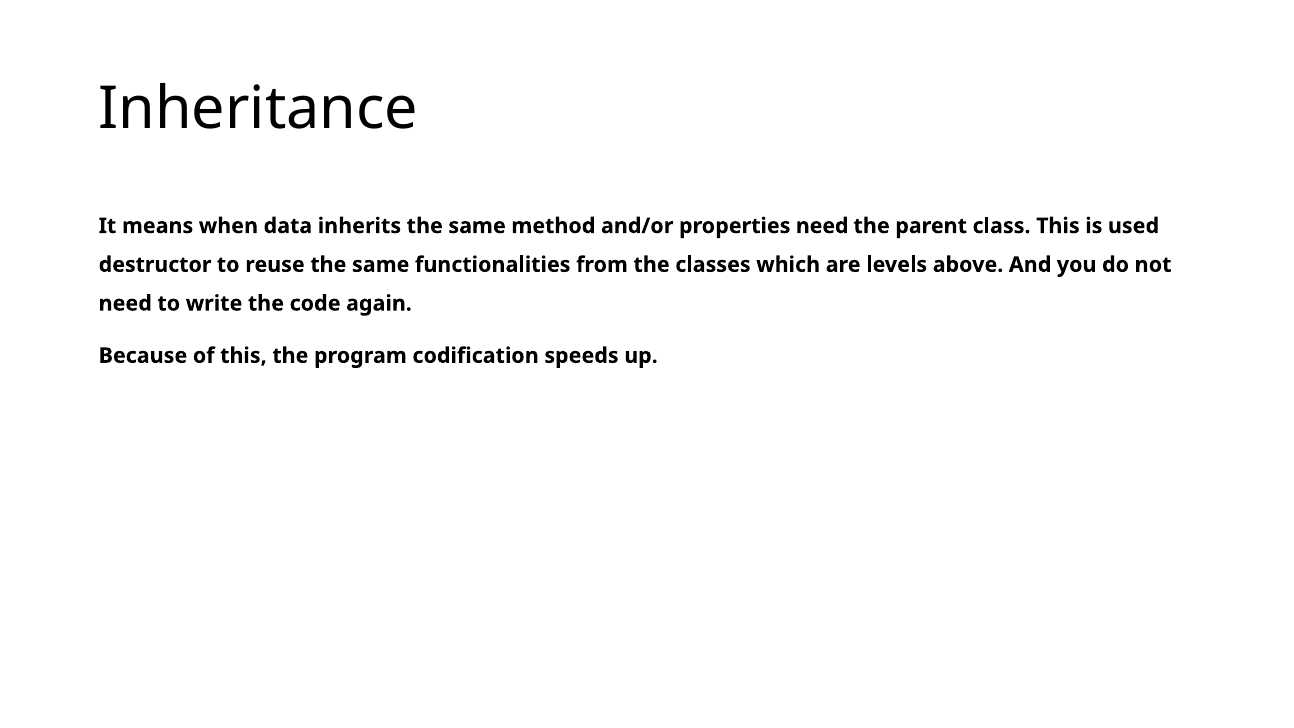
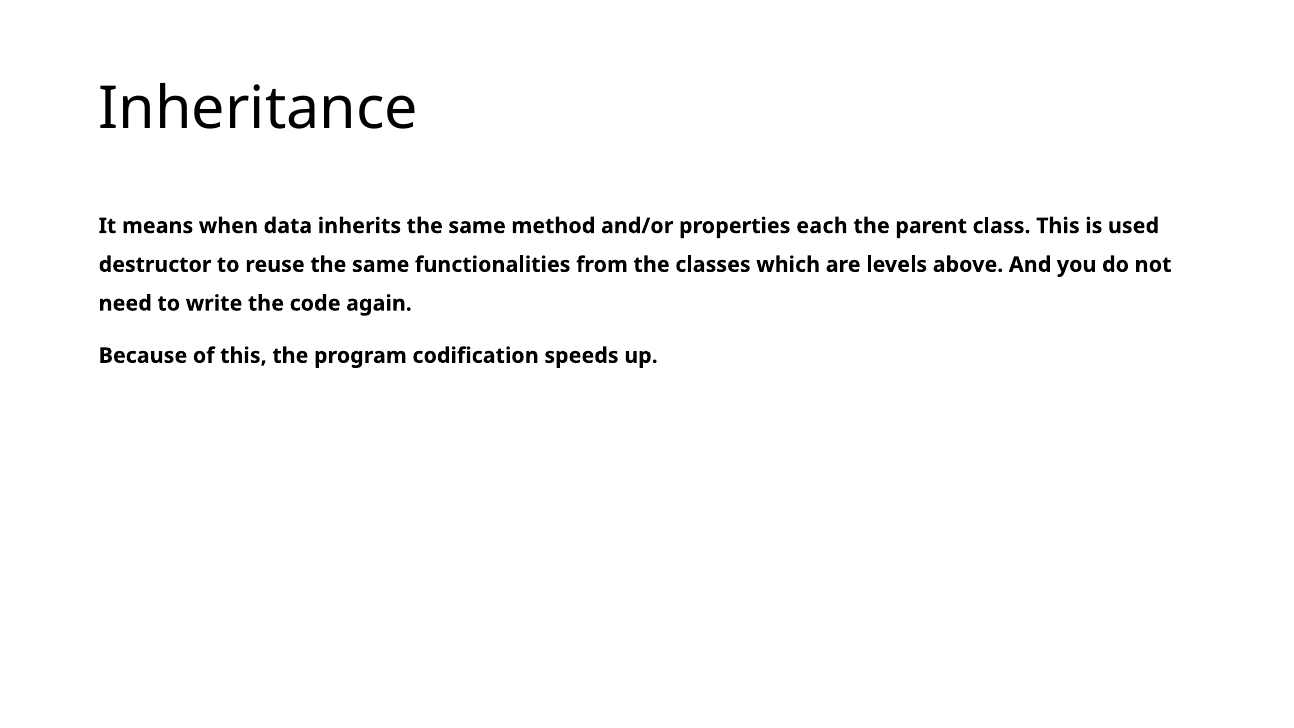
properties need: need -> each (822, 226)
